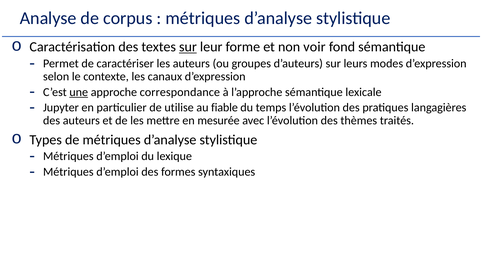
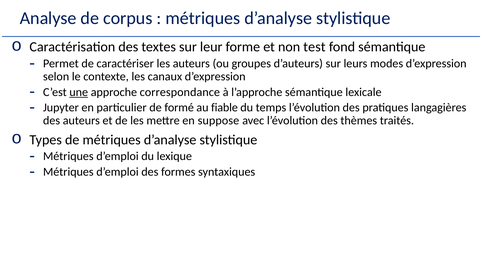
sur underline: present -> none (188, 47)
voir: voir -> test (314, 47)
utilise: utilise -> formé (179, 108)
mesurée: mesurée -> suppose (218, 121)
